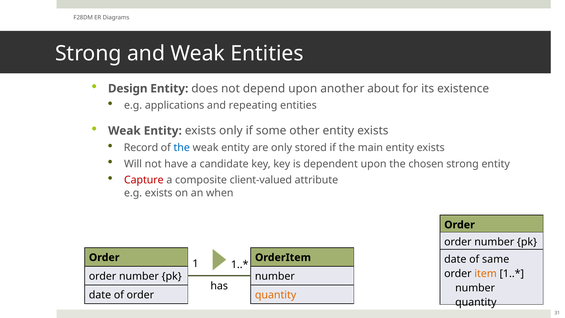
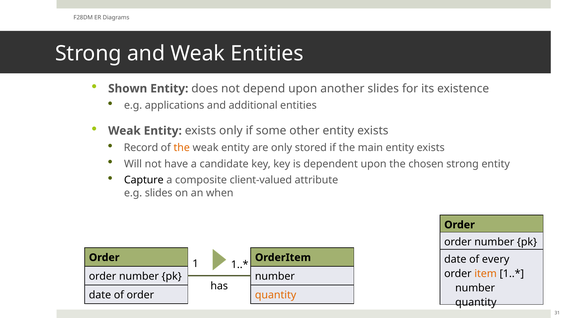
Design: Design -> Shown (128, 89)
another about: about -> slides (383, 89)
repeating: repeating -> additional (253, 105)
the colour: blue -> orange (182, 148)
Capture colour: red -> black (144, 180)
e.g exists: exists -> slides (159, 193)
same: same -> every (496, 259)
